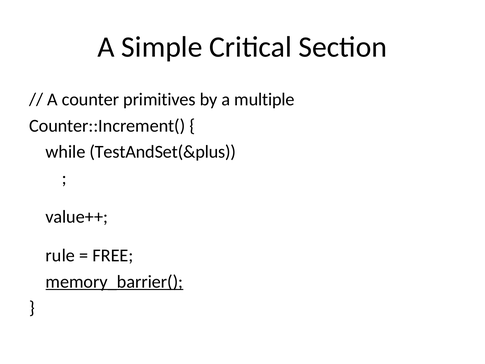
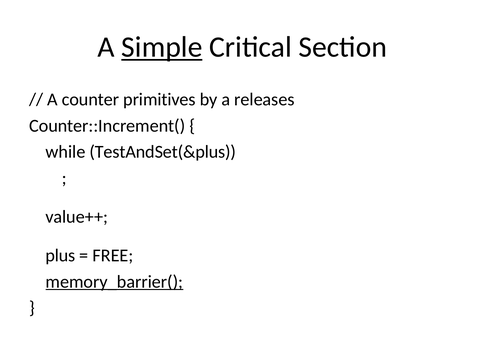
Simple underline: none -> present (162, 47)
multiple: multiple -> releases (264, 99)
rule: rule -> plus (60, 255)
